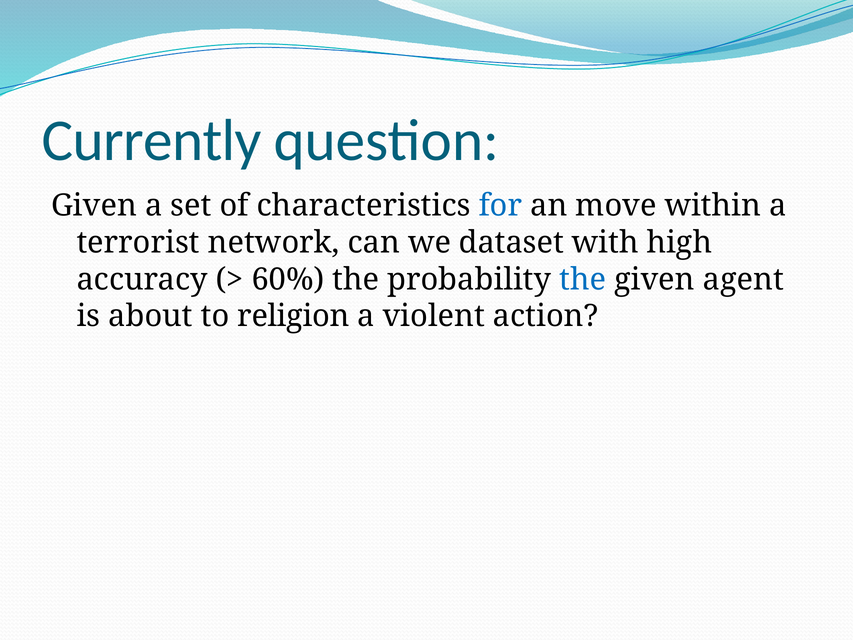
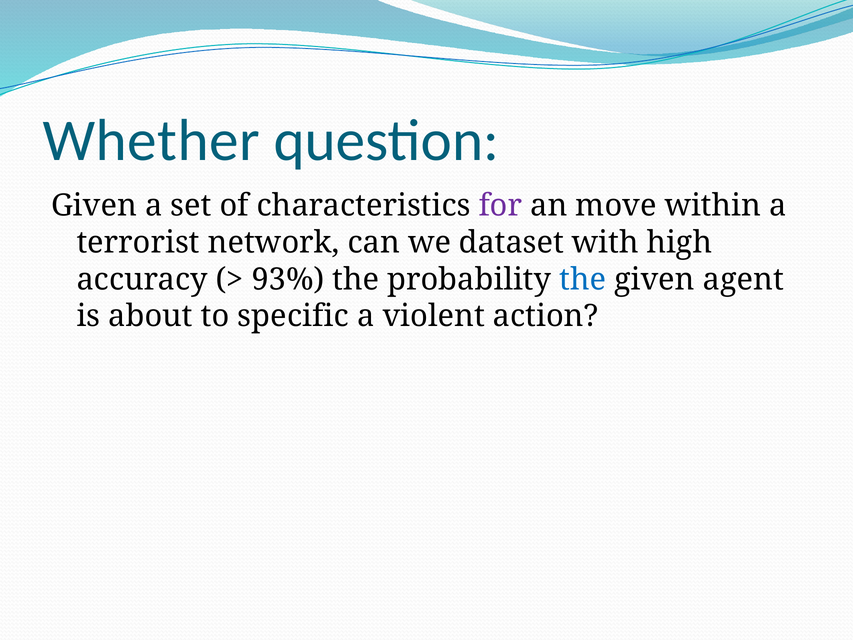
Currently: Currently -> Whether (151, 141)
for colour: blue -> purple (500, 205)
60%: 60% -> 93% (288, 279)
religion: religion -> specific (293, 316)
